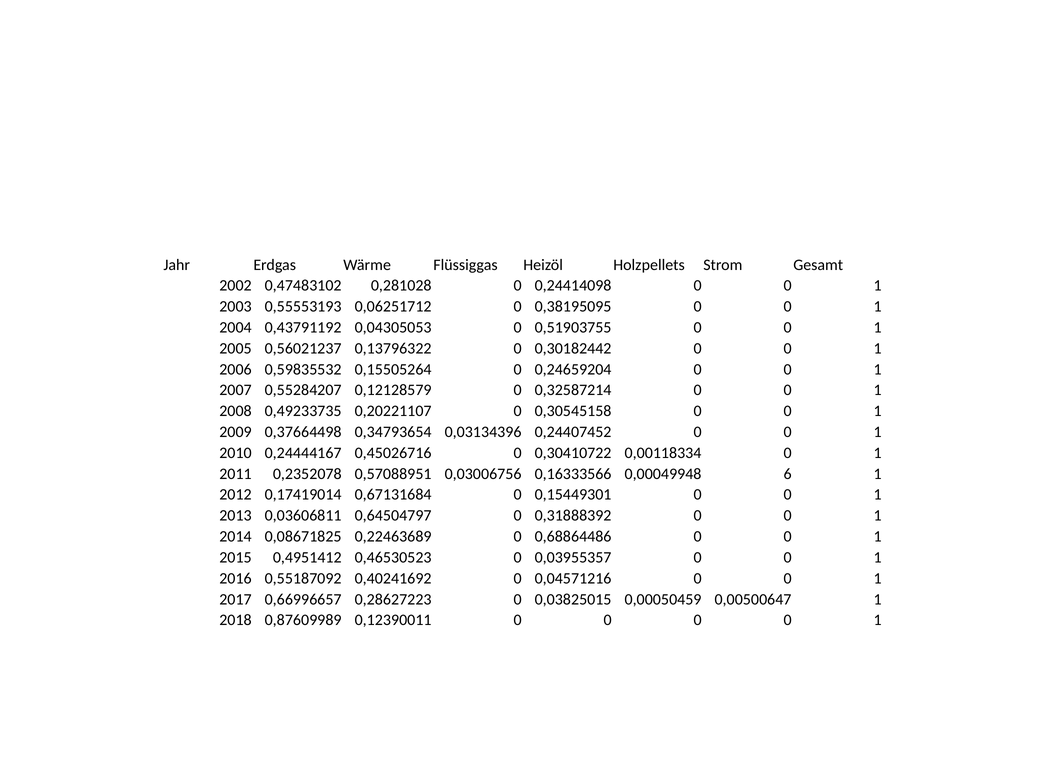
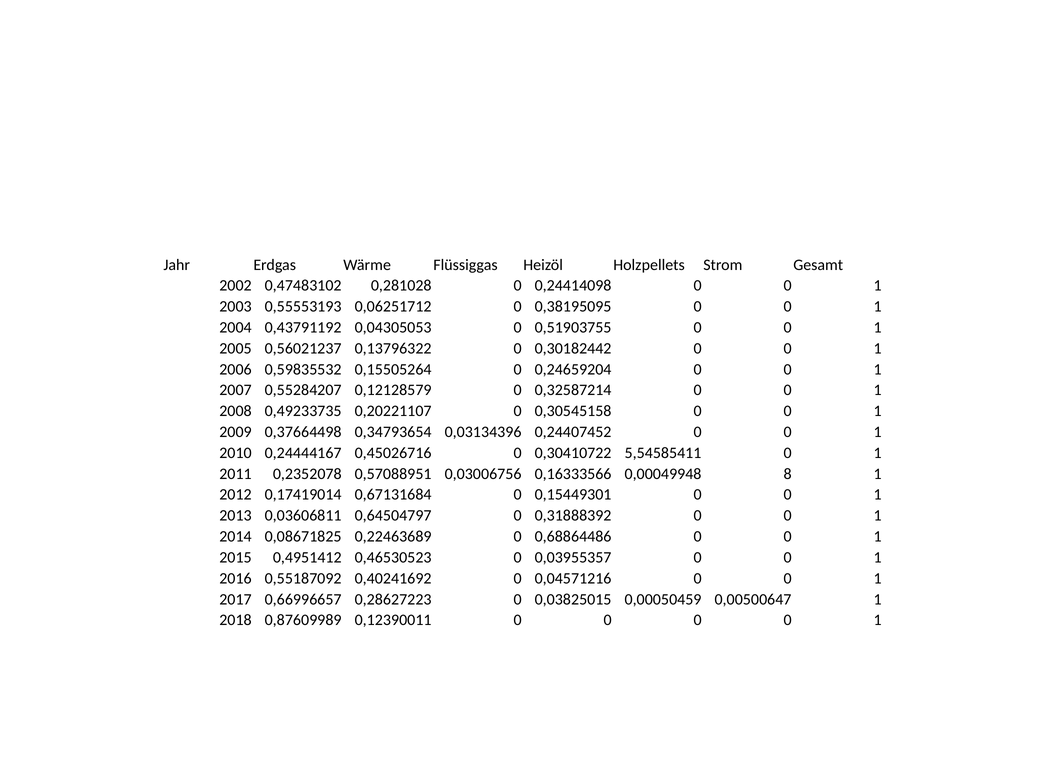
0,00118334: 0,00118334 -> 5,54585411 (663, 453)
6: 6 -> 8 (788, 474)
